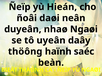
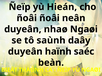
ñoâi daøi: daøi -> ñoâi (49, 18)
uyeân: uyeân -> saùnh (51, 41)
thöông: thöông -> duyeân (25, 52)
